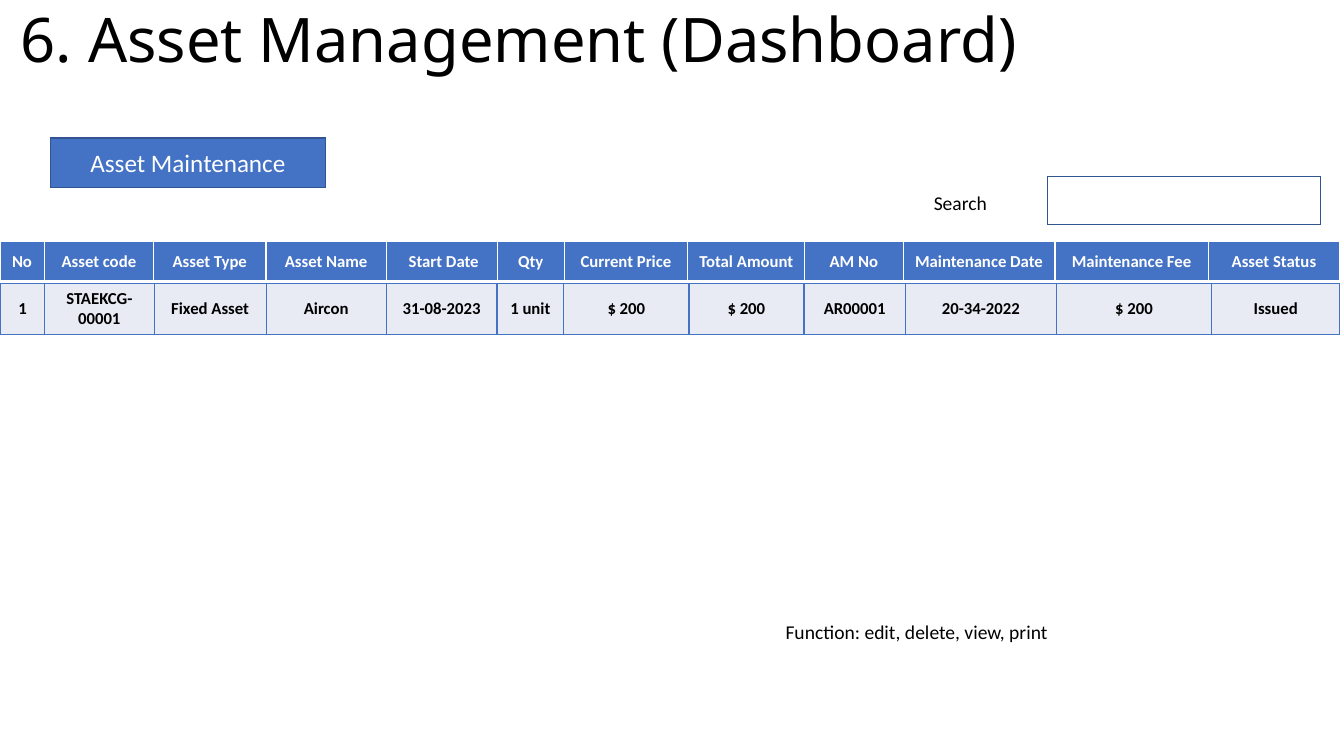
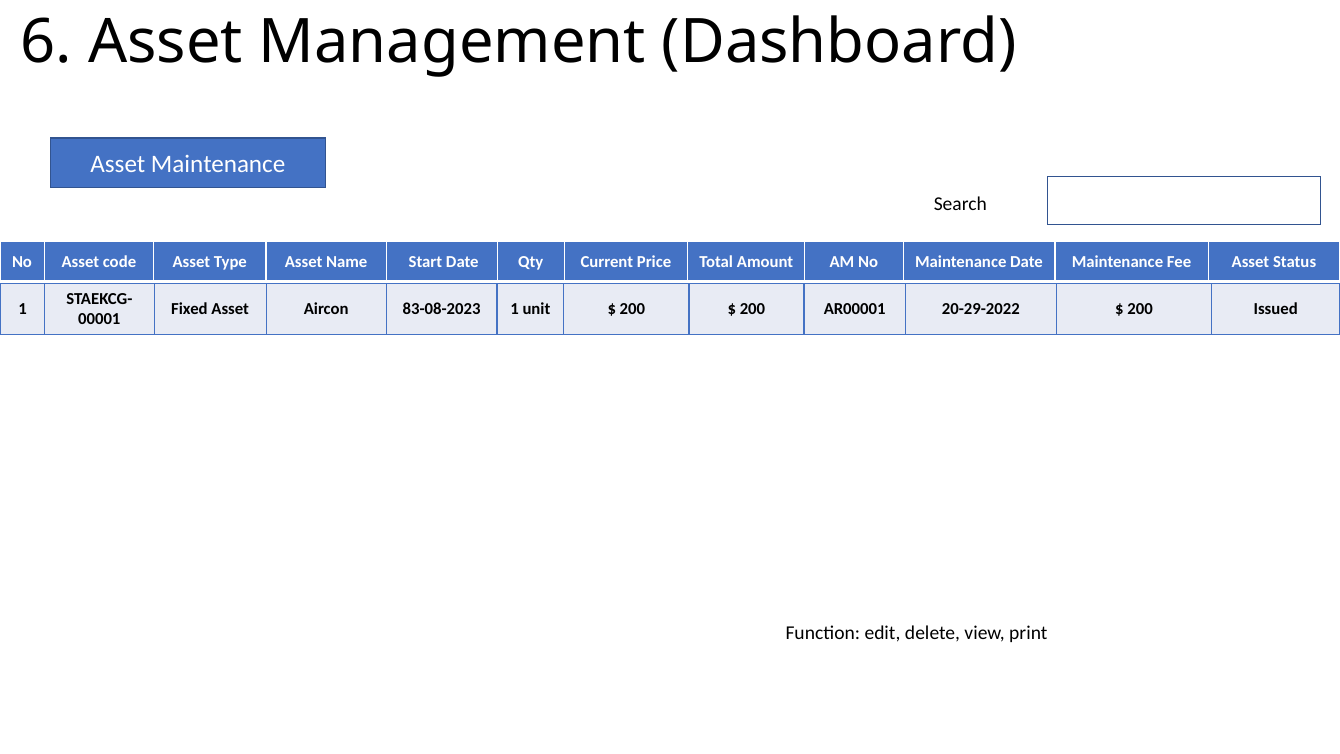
31-08-2023: 31-08-2023 -> 83-08-2023 (442, 309)
20-34-2022: 20-34-2022 -> 20-29-2022 (981, 309)
